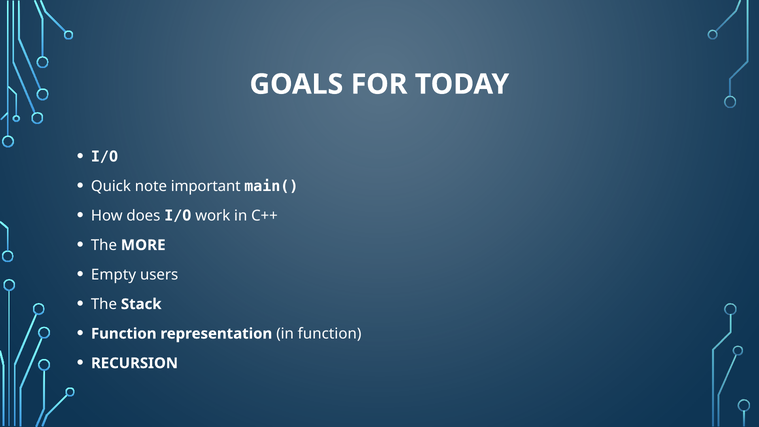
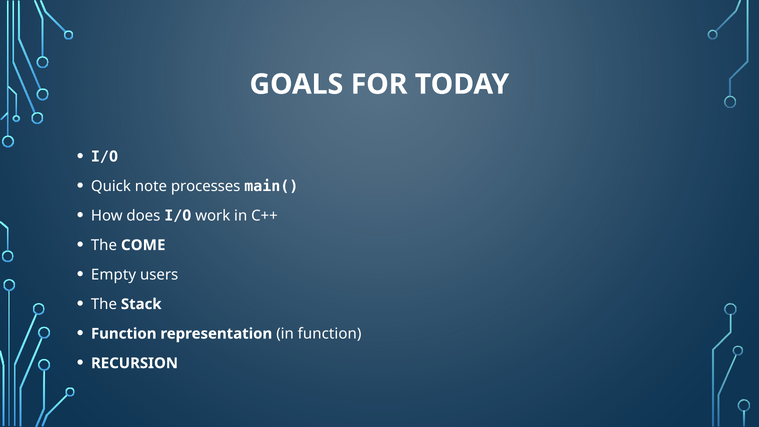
important: important -> processes (206, 186)
MORE: MORE -> COME (143, 245)
